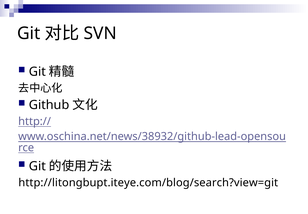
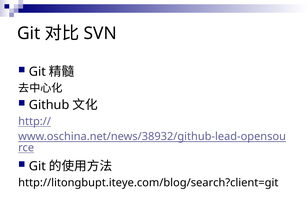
http://litongbupt.iteye.com/blog/search?view=git: http://litongbupt.iteye.com/blog/search?view=git -> http://litongbupt.iteye.com/blog/search?client=git (148, 182)
